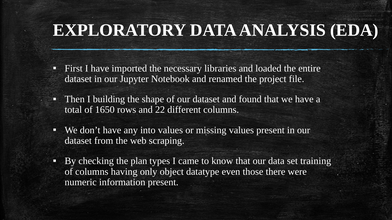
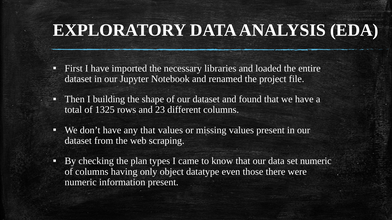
1650: 1650 -> 1325 (105, 110)
22: 22 -> 23 (160, 110)
any into: into -> that (148, 130)
set training: training -> numeric (316, 161)
